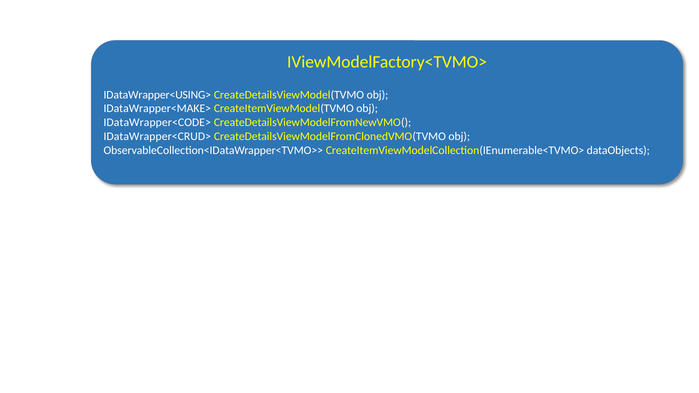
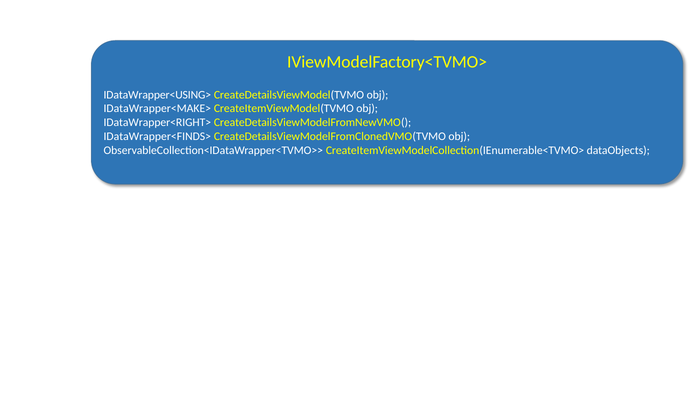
IDataWrapper<CODE>: IDataWrapper<CODE> -> IDataWrapper<RIGHT> (157, 123)
IDataWrapper<CRUD>: IDataWrapper<CRUD> -> IDataWrapper<FINDS> (157, 137)
